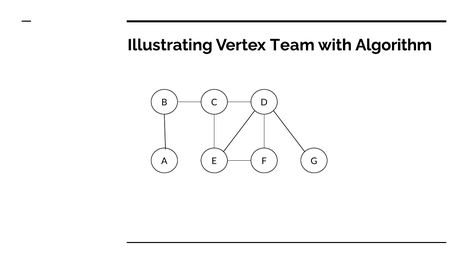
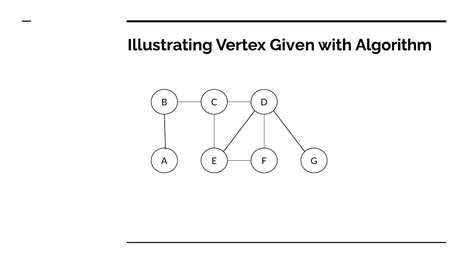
Team: Team -> Given (292, 45)
